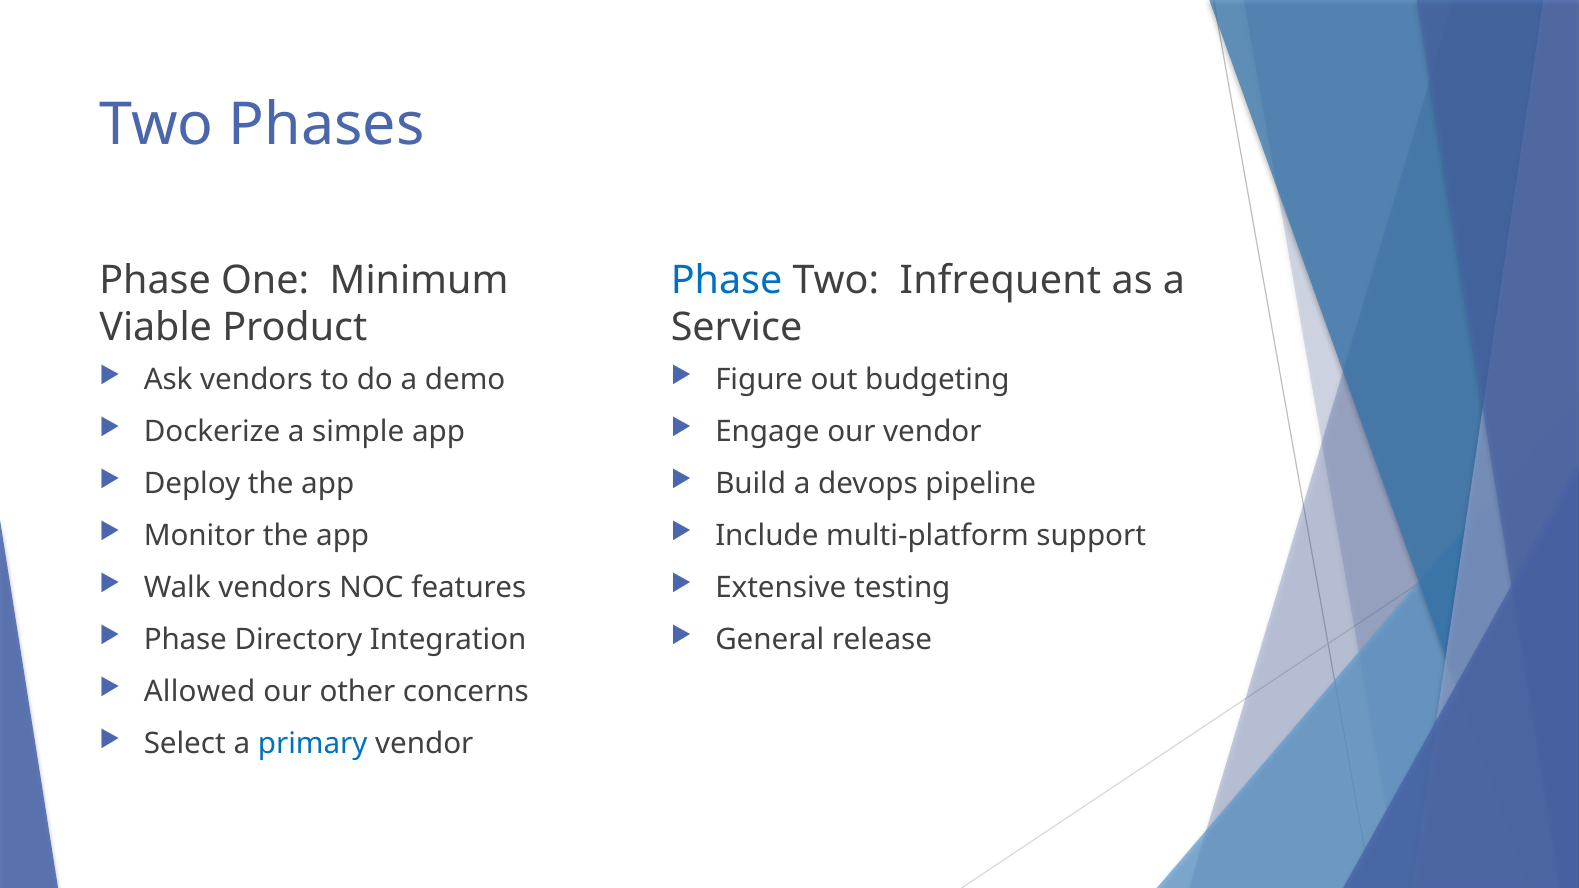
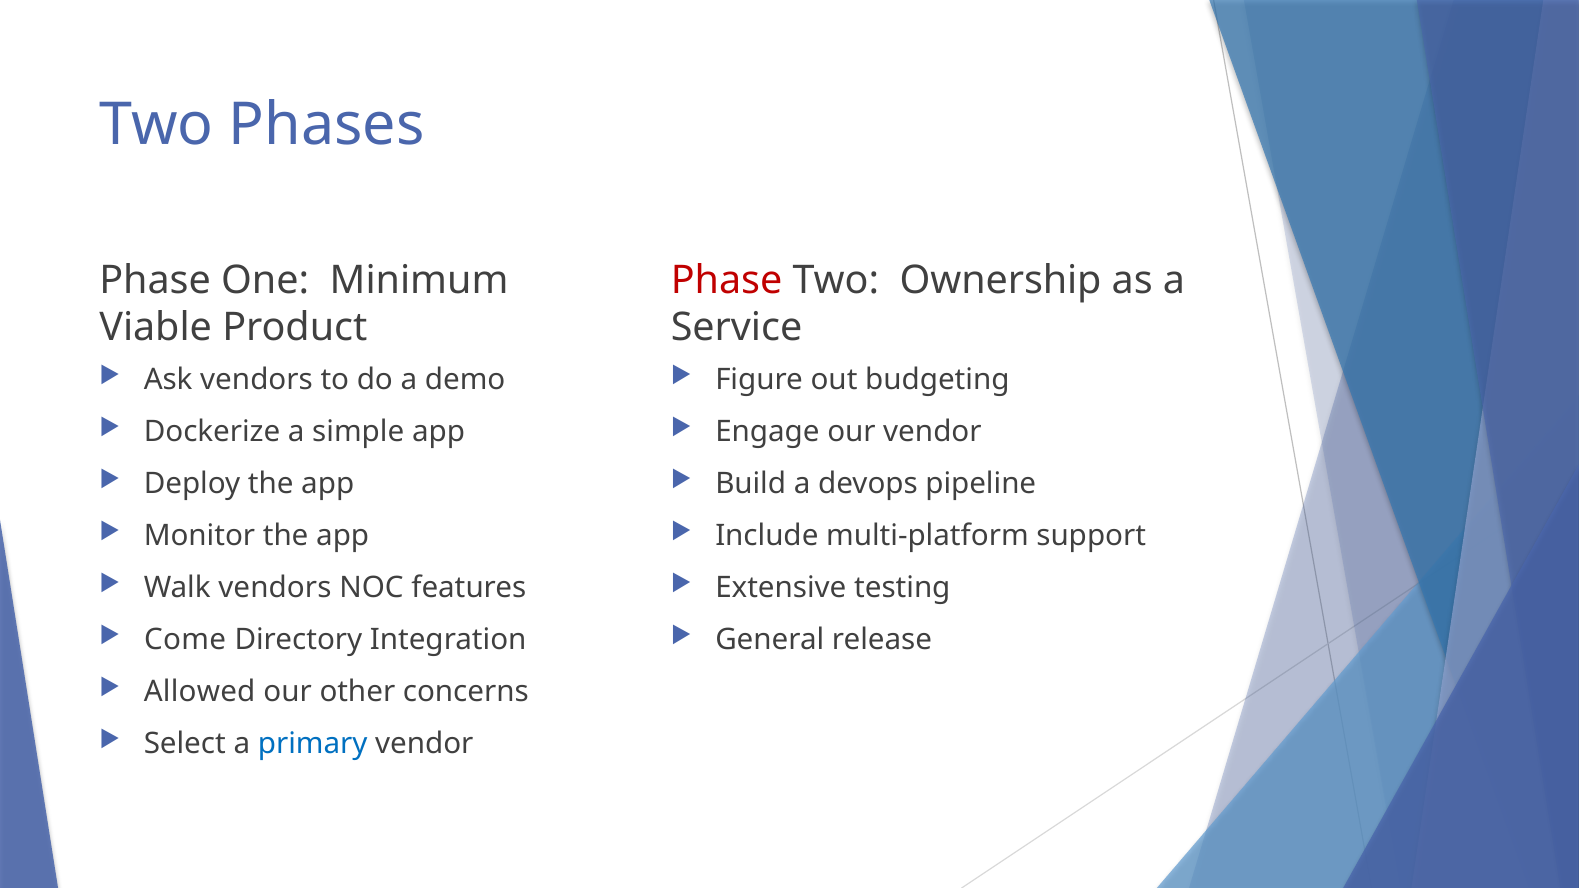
Phase colour: blue -> red (727, 280)
Infrequent: Infrequent -> Ownership (1001, 280)
Phase: Phase -> Come (185, 640)
